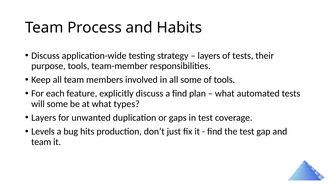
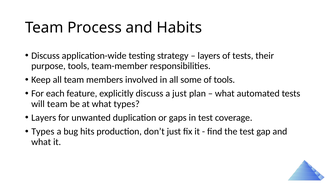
a find: find -> just (179, 94)
will some: some -> team (57, 104)
Levels: Levels -> Types (43, 132)
team: team -> what (41, 142)
